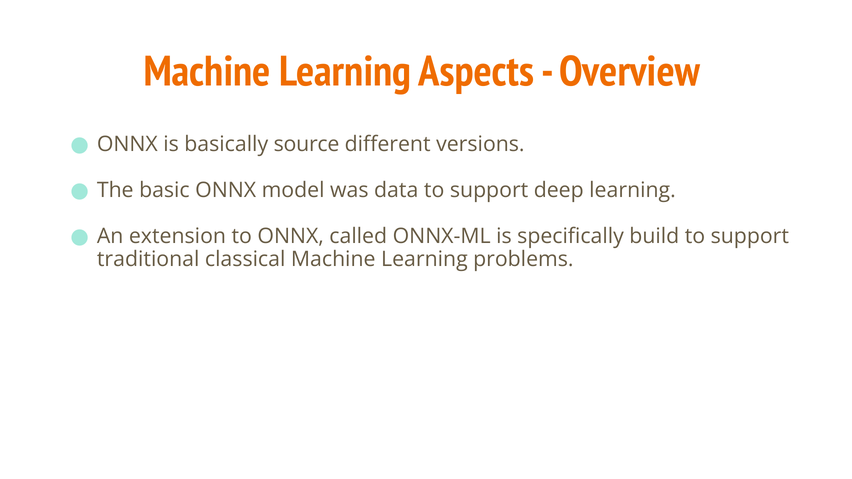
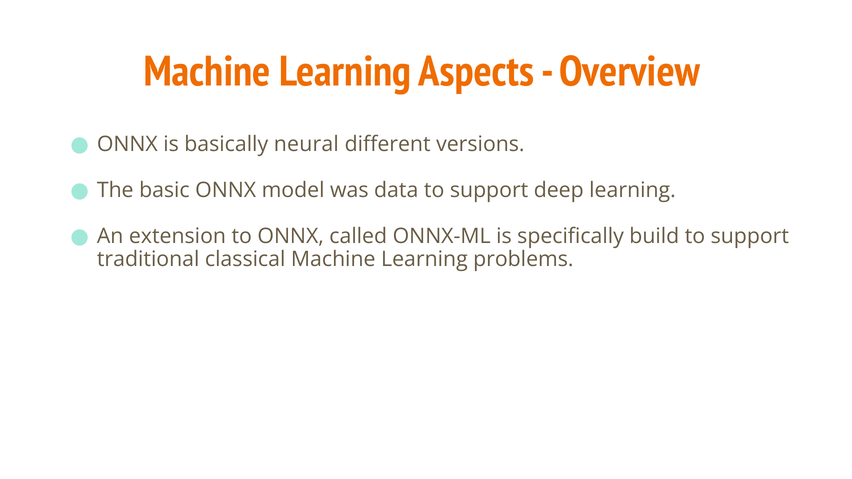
source: source -> neural (306, 144)
